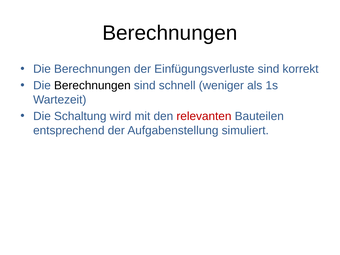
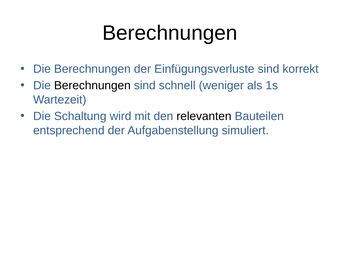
relevanten colour: red -> black (204, 116)
